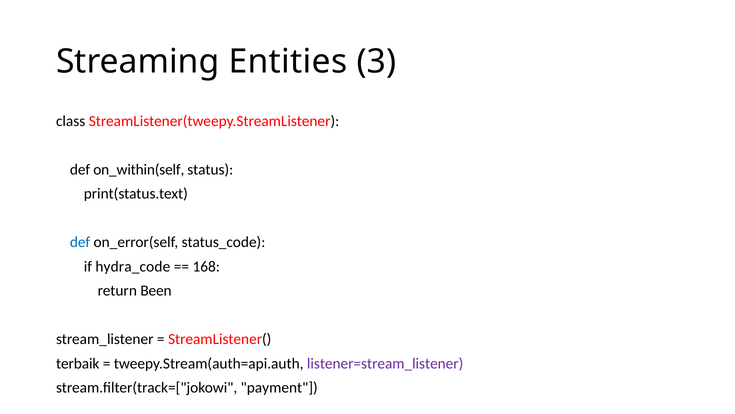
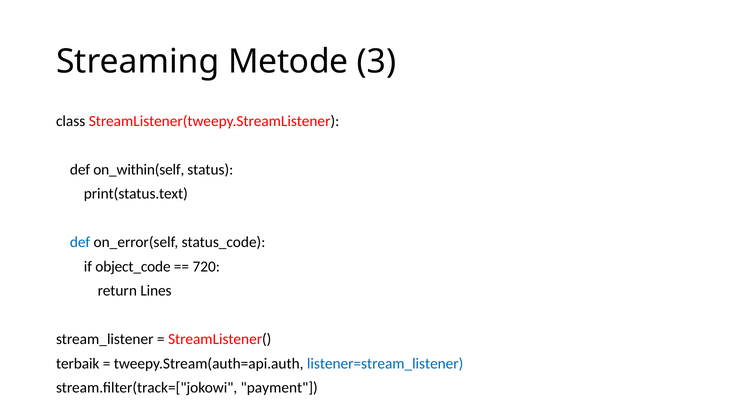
Entities: Entities -> Metode (288, 62)
hydra_code: hydra_code -> object_code (133, 266)
168: 168 -> 720 (206, 266)
Been: Been -> Lines (156, 290)
listener=stream_listener colour: purple -> blue (385, 363)
